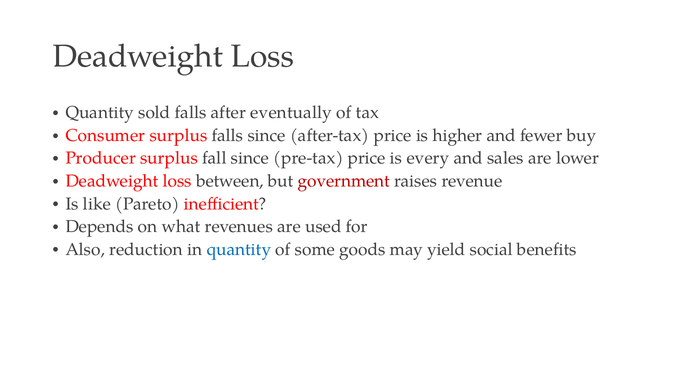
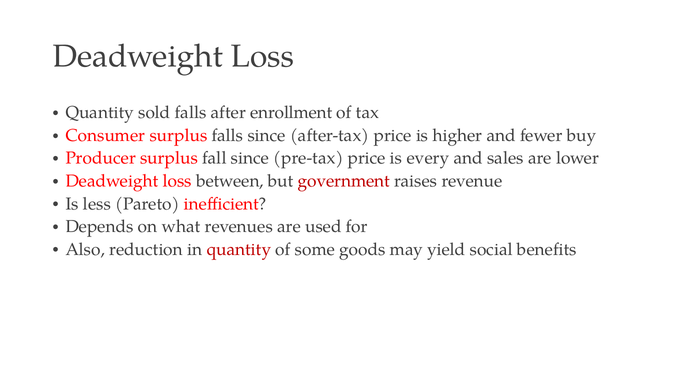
eventually: eventually -> enrollment (291, 113)
like: like -> less (97, 204)
quantity colour: blue -> red (239, 249)
